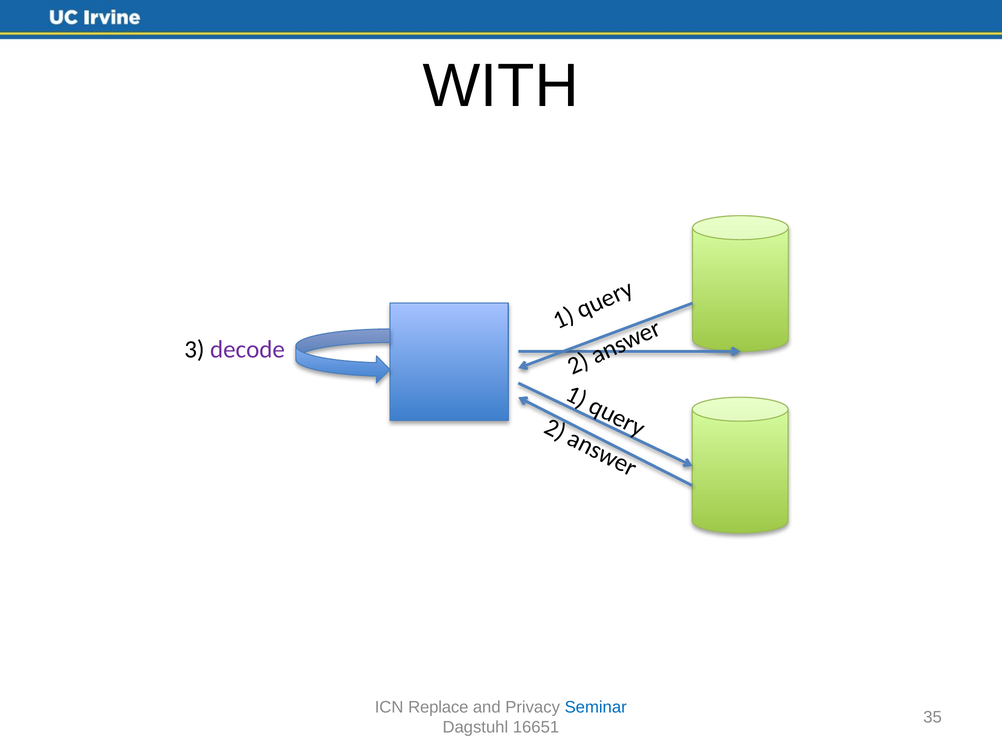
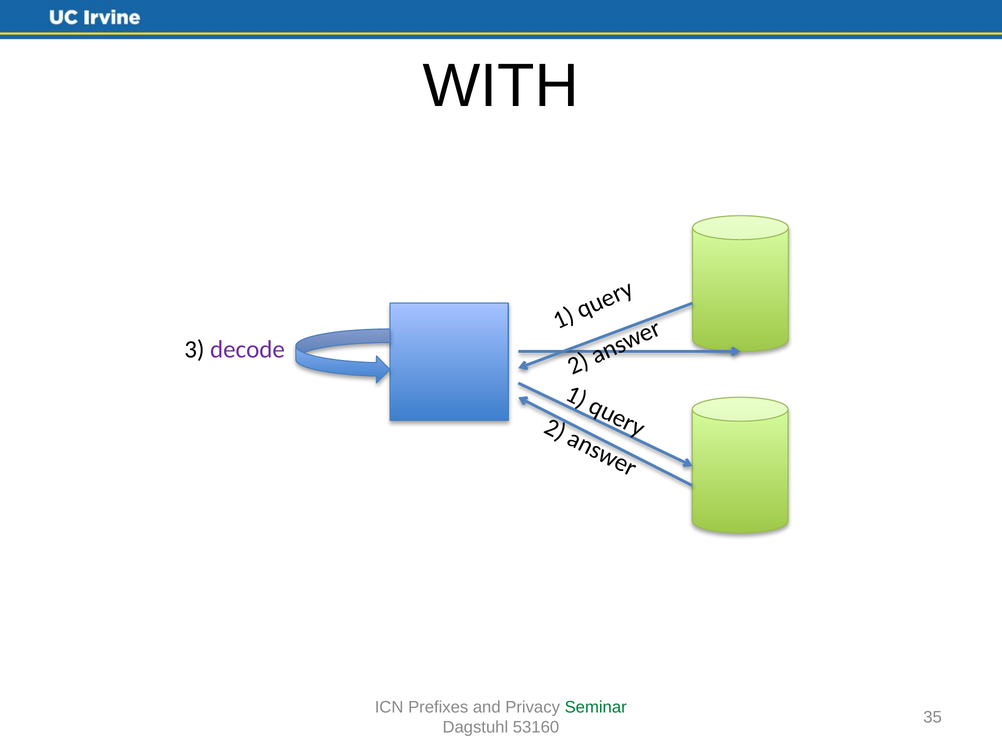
Replace: Replace -> Prefixes (438, 708)
Seminar colour: blue -> green (596, 708)
16651: 16651 -> 53160 (536, 728)
